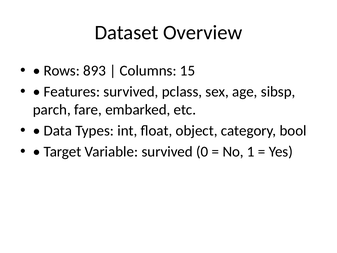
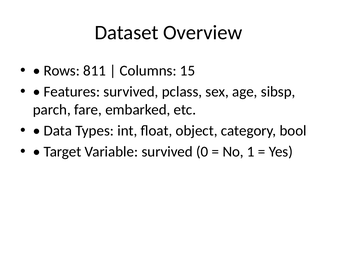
893: 893 -> 811 (95, 71)
